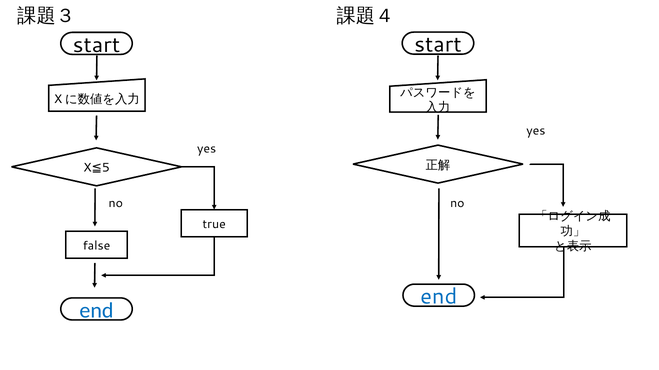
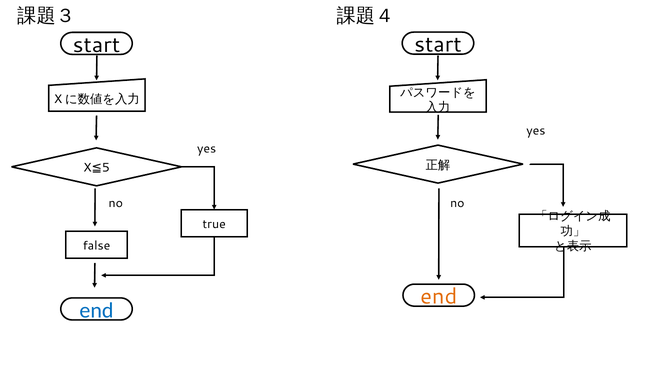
end colour: blue -> orange (439, 297)
